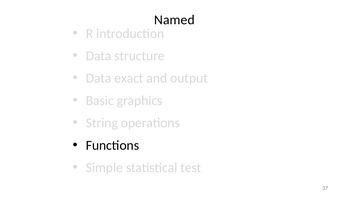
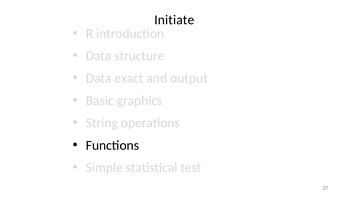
Named: Named -> Initiate (174, 20)
